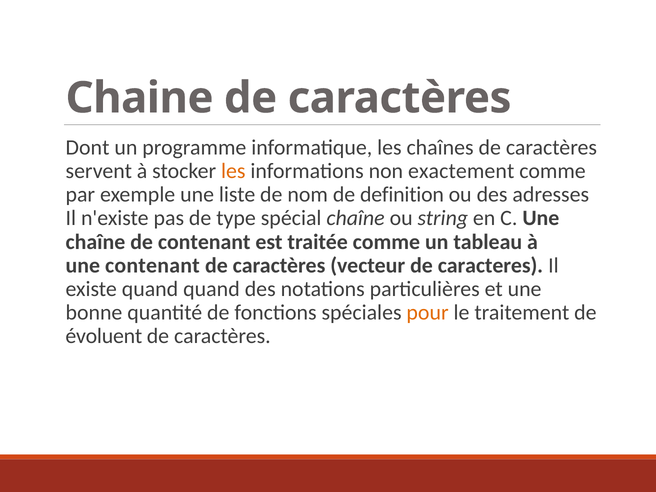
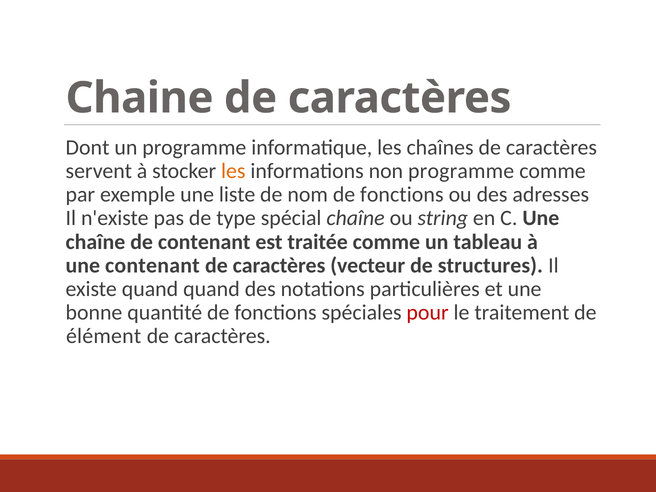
non exactement: exactement -> programme (461, 171)
nom de definition: definition -> fonctions (402, 195)
caracteres: caracteres -> structures (490, 265)
pour colour: orange -> red (428, 313)
évoluent: évoluent -> élément (104, 336)
